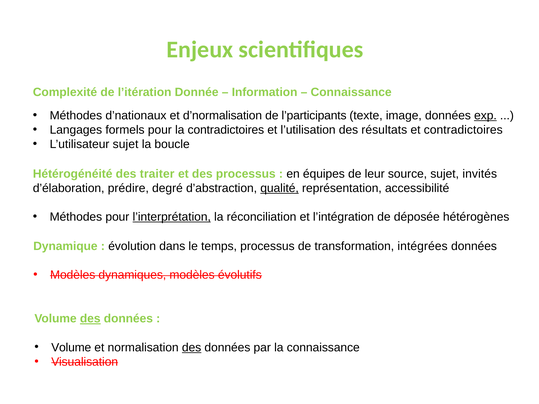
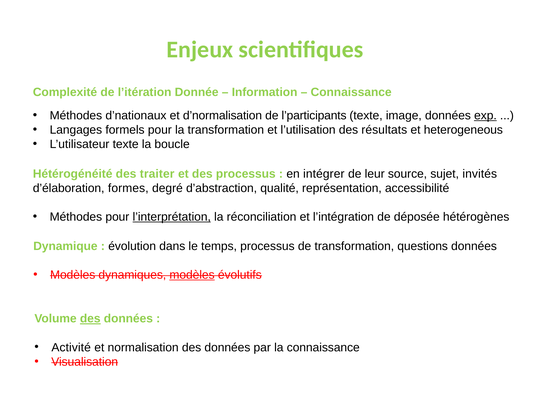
la contradictoires: contradictoires -> transformation (226, 130)
et contradictoires: contradictoires -> heterogeneous (463, 130)
L’utilisateur sujet: sujet -> texte (126, 144)
équipes: équipes -> intégrer (324, 174)
prédire: prédire -> formes (128, 188)
qualité underline: present -> none (280, 188)
intégrées: intégrées -> questions (423, 246)
modèles underline: none -> present (192, 275)
Volume: Volume -> Activité (71, 348)
des underline: present -> none (192, 348)
